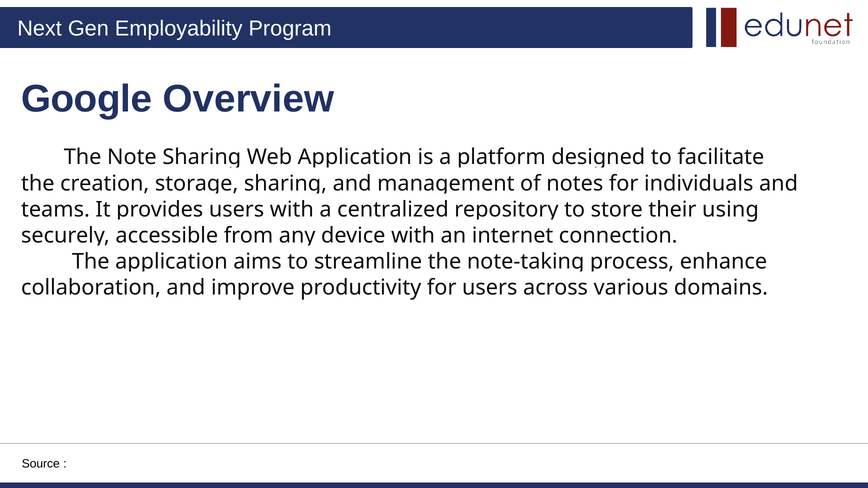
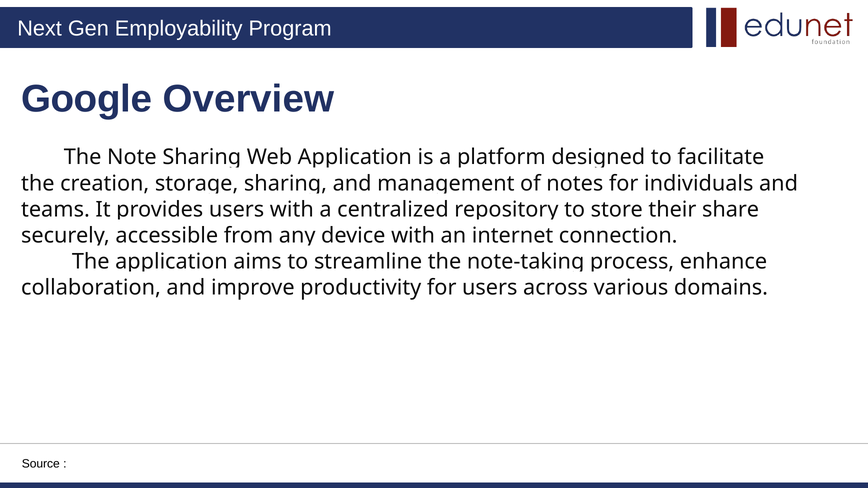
using: using -> share (731, 209)
